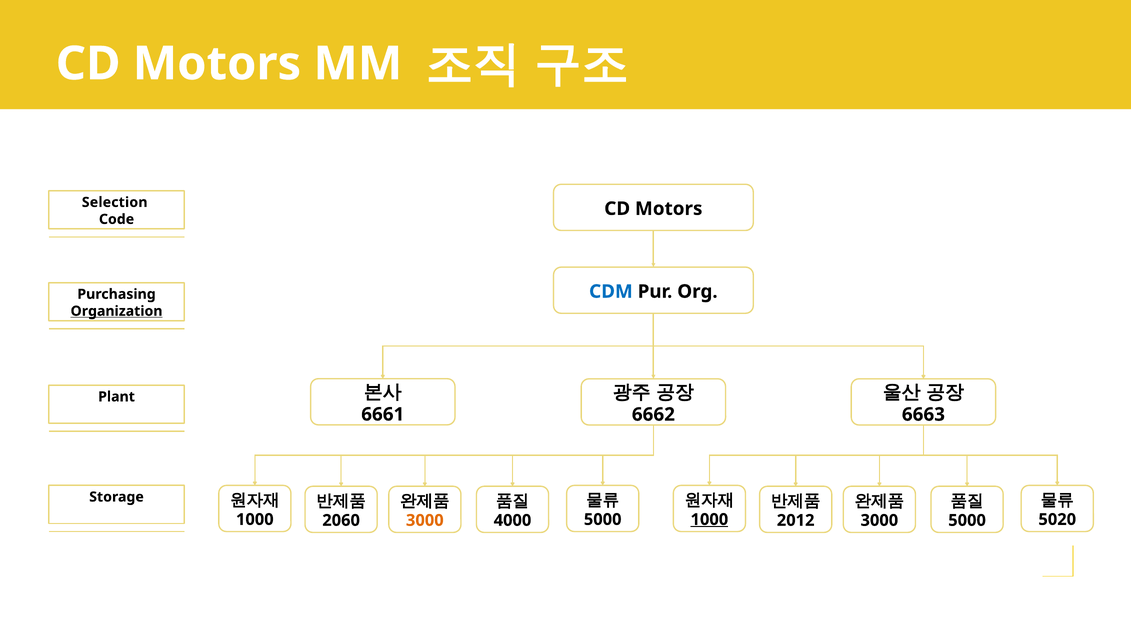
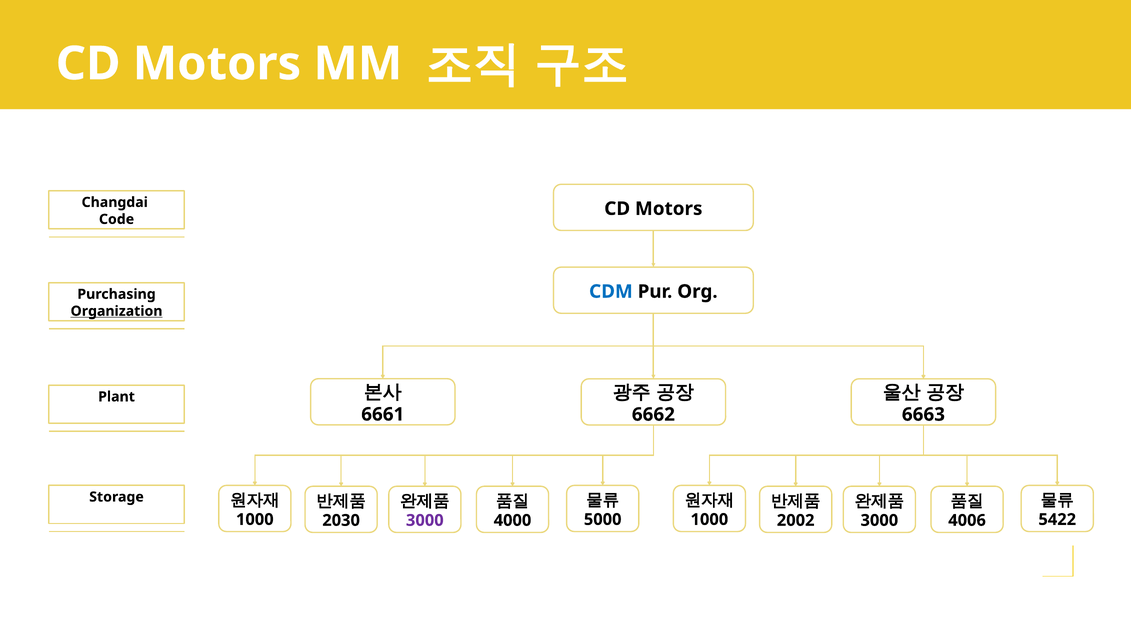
Selection: Selection -> Changdai (115, 202)
1000 underline: present -> none (709, 520)
5020: 5020 -> 5422 (1057, 520)
2060: 2060 -> 2030 (341, 521)
3000 colour: orange -> purple (425, 521)
2012: 2012 -> 2002 (796, 521)
5000: 5000 -> 4006 (967, 521)
